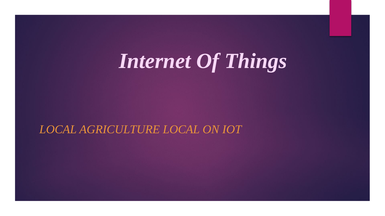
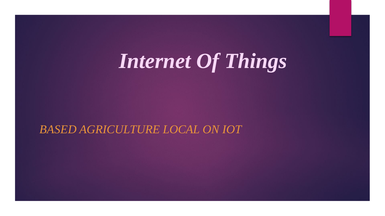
LOCAL: LOCAL -> BASED (58, 130)
